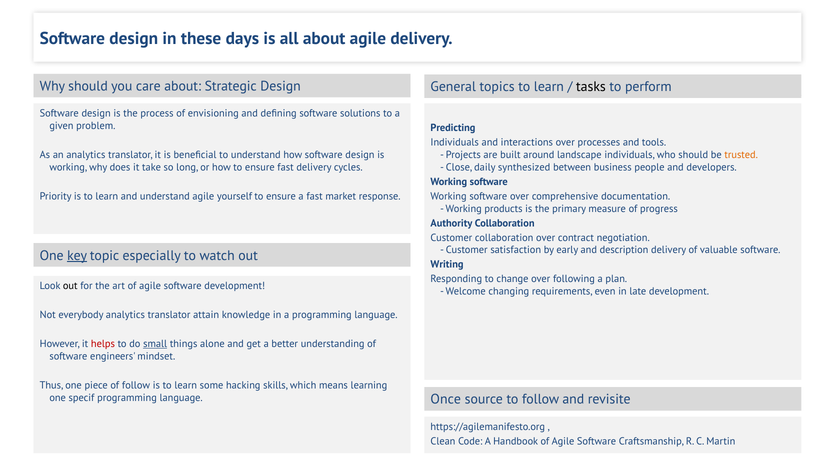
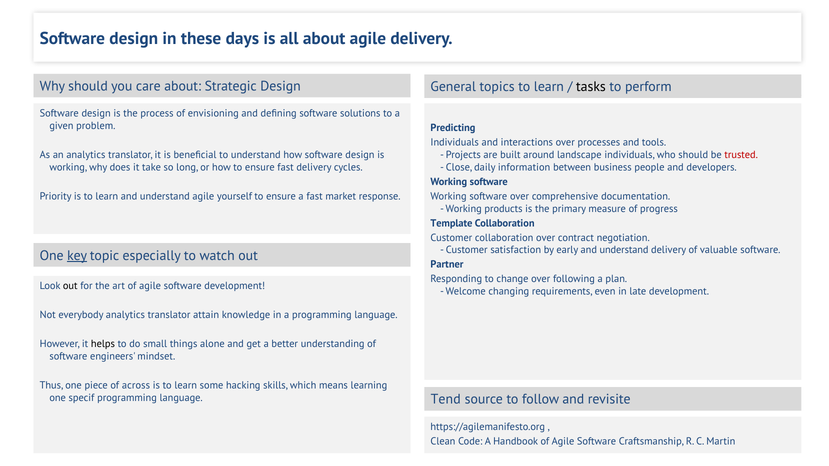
trusted colour: orange -> red (741, 155)
synthesized: synthesized -> information (524, 167)
Authority: Authority -> Template (451, 223)
early and description: description -> understand (624, 250)
Writing: Writing -> Partner (447, 265)
helps colour: red -> black (103, 344)
small underline: present -> none (155, 344)
of follow: follow -> across (136, 386)
Once: Once -> Tend (446, 400)
